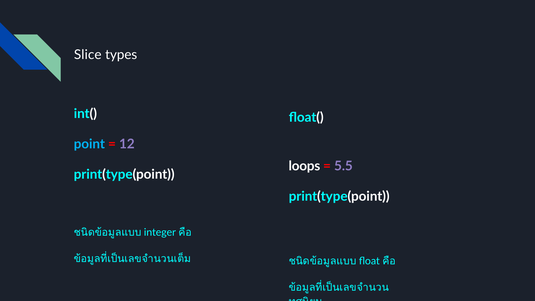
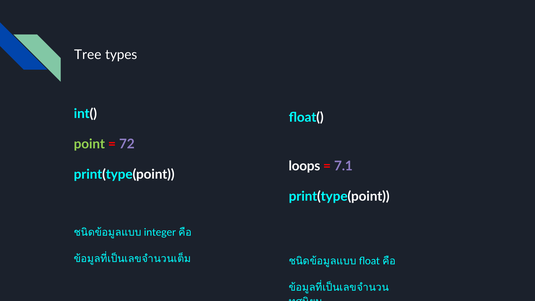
Slice: Slice -> Tree (88, 55)
point colour: light blue -> light green (89, 144)
12: 12 -> 72 (127, 144)
5.5: 5.5 -> 7.1 (343, 166)
